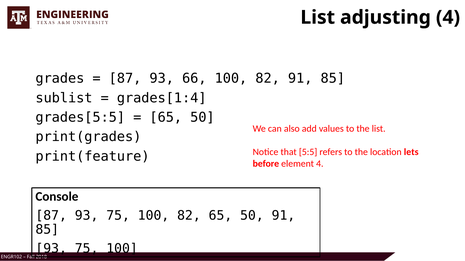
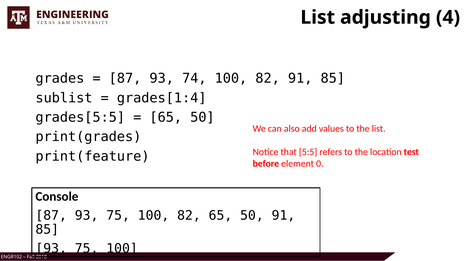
66: 66 -> 74 (194, 79)
lets: lets -> test (411, 152)
element 4: 4 -> 0 (320, 164)
